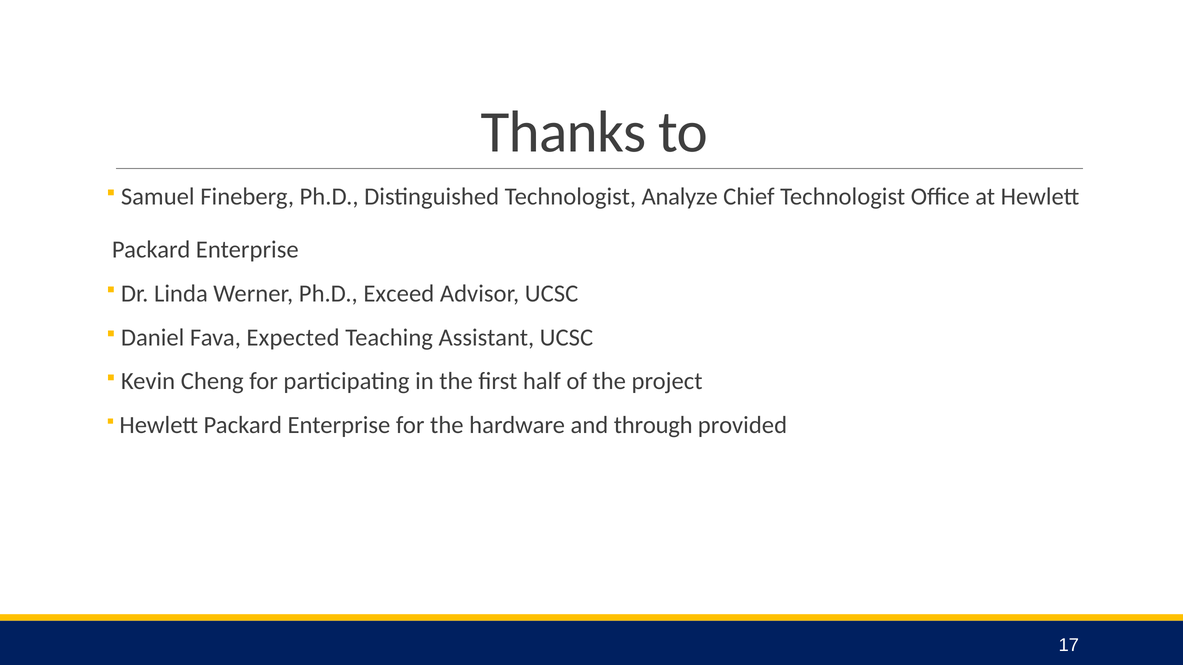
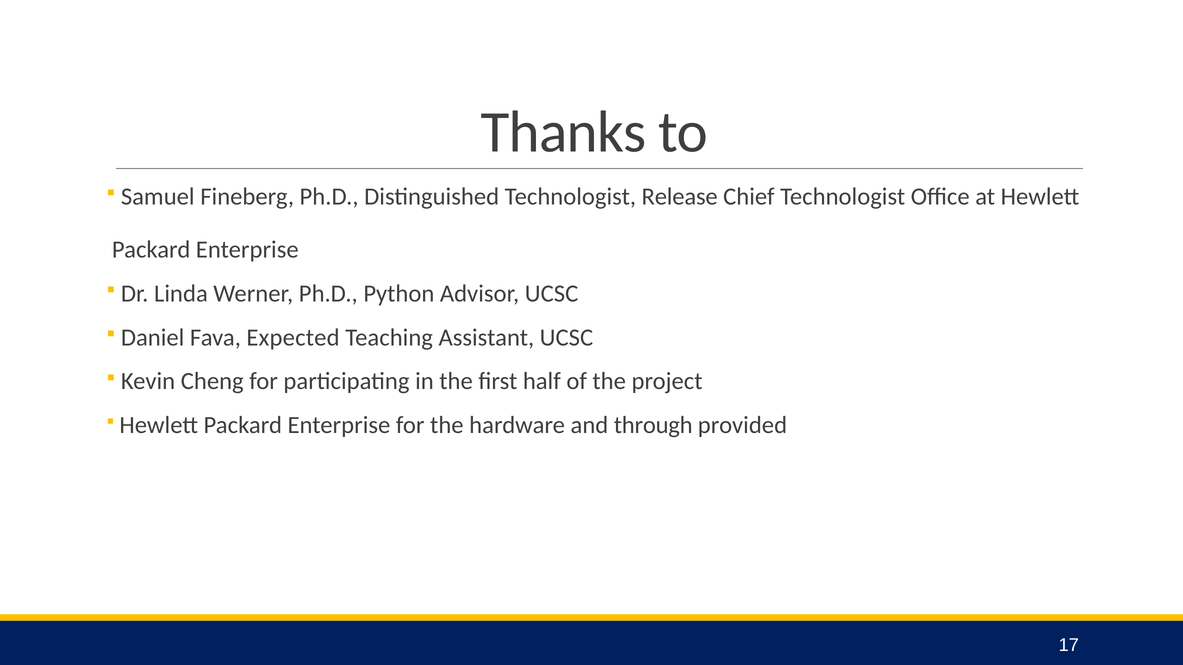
Analyze: Analyze -> Release (680, 197)
Exceed: Exceed -> Python (399, 294)
